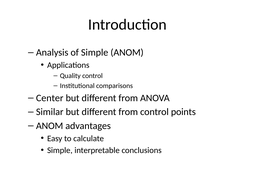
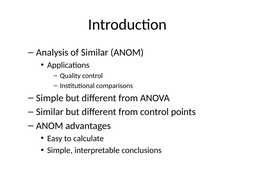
of Simple: Simple -> Similar (95, 53)
Center: Center -> Simple (50, 98)
